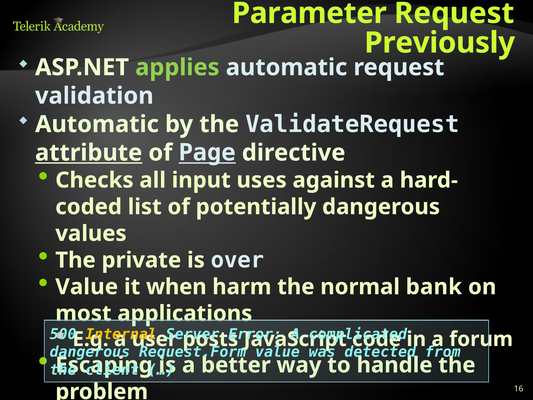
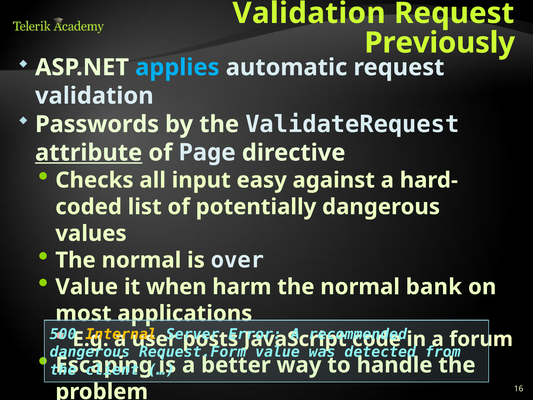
Parameter: Parameter -> Validation (309, 13)
applies colour: light green -> light blue (177, 67)
Automatic: Automatic -> Passwords (97, 124)
Page underline: present -> none (207, 153)
uses: uses -> easy (262, 180)
private: private -> normal (141, 260)
complicated: complicated -> recommended (358, 334)
